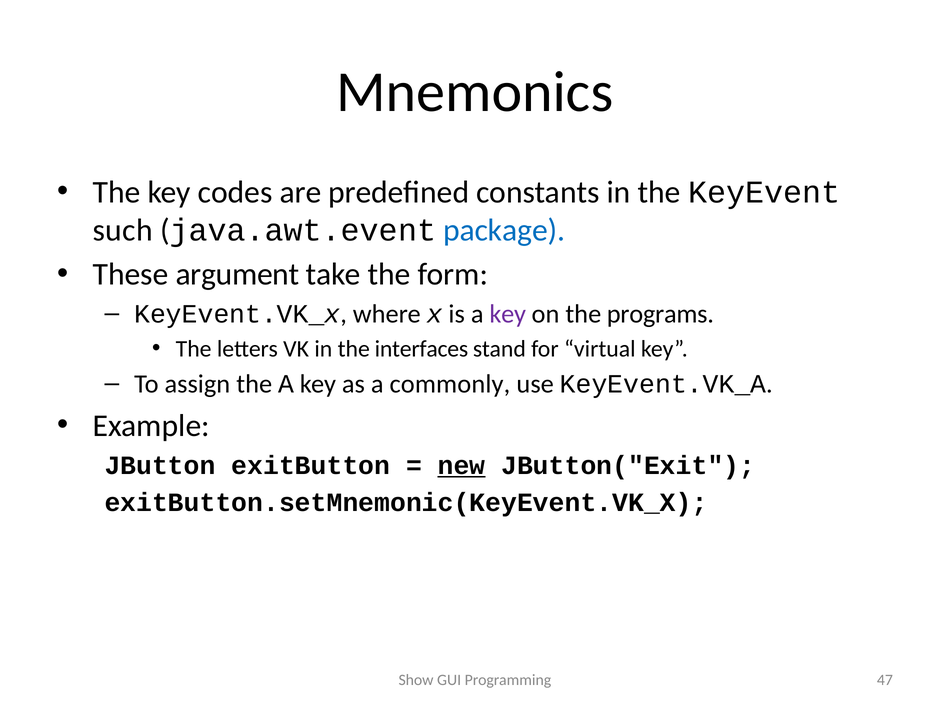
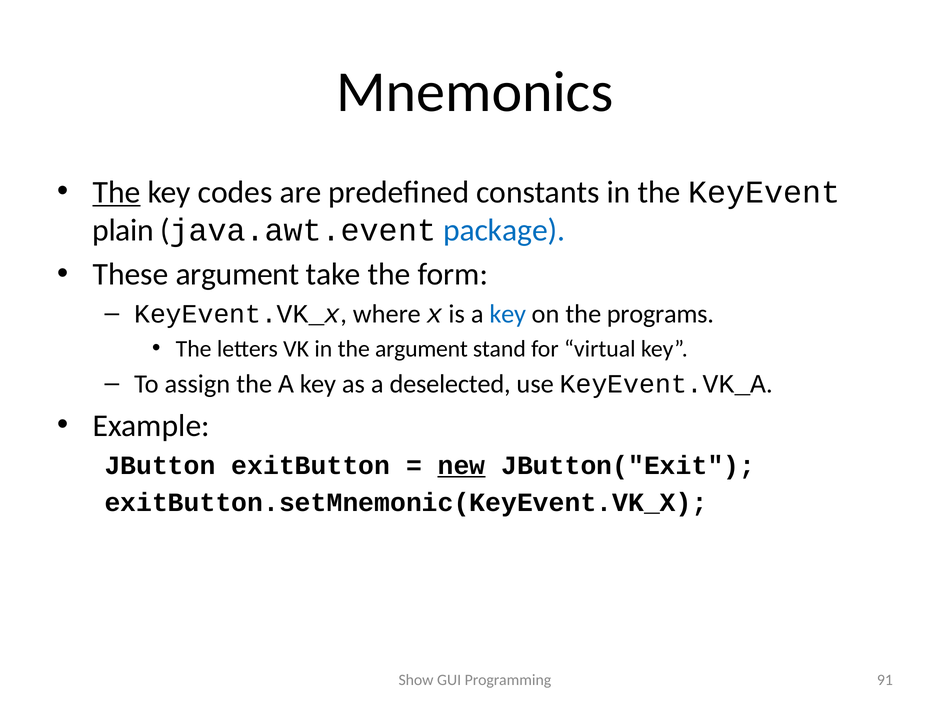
The underline: none -> present (117, 192)
such: such -> plain (123, 230)
key colour: purple -> blue (508, 314)
the interfaces: interfaces -> argument (421, 349)
commonly: commonly -> deselected (450, 384)
47: 47 -> 91 (885, 680)
